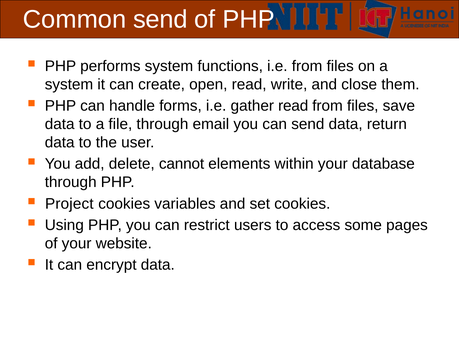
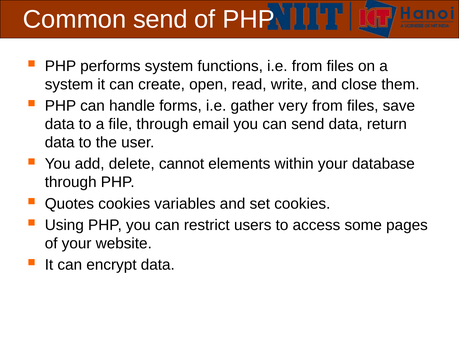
gather read: read -> very (293, 106)
Project: Project -> Quotes (69, 204)
